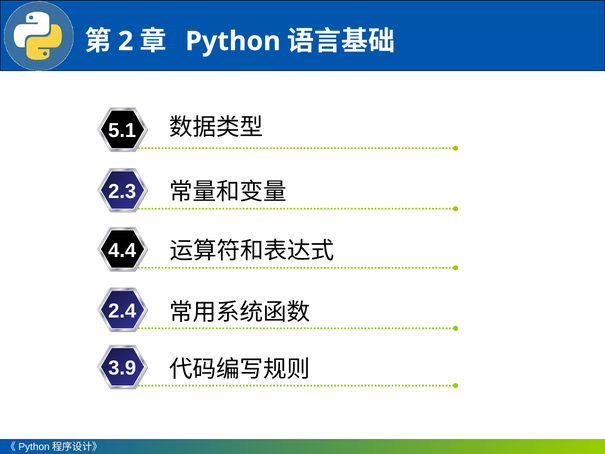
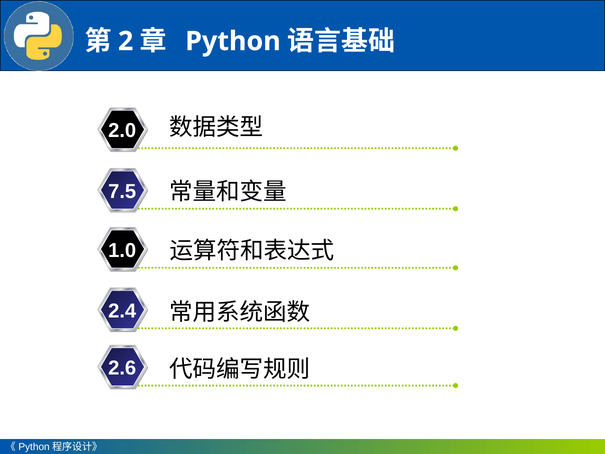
5.1: 5.1 -> 2.0 (122, 131)
2.3: 2.3 -> 7.5 (122, 191)
4.4: 4.4 -> 1.0 (122, 250)
3.9: 3.9 -> 2.6 (122, 368)
